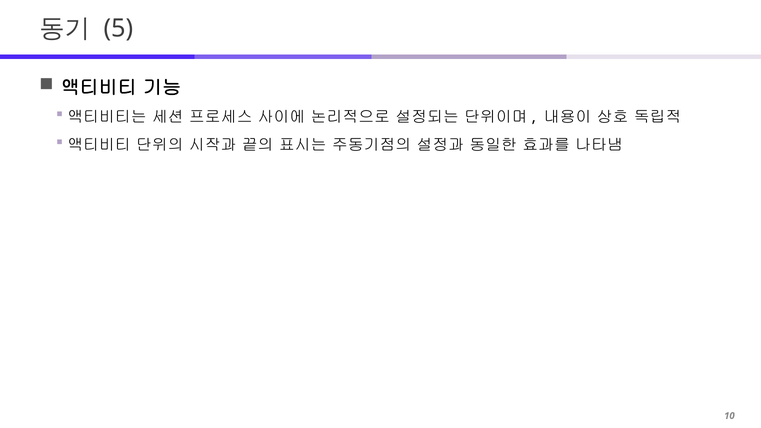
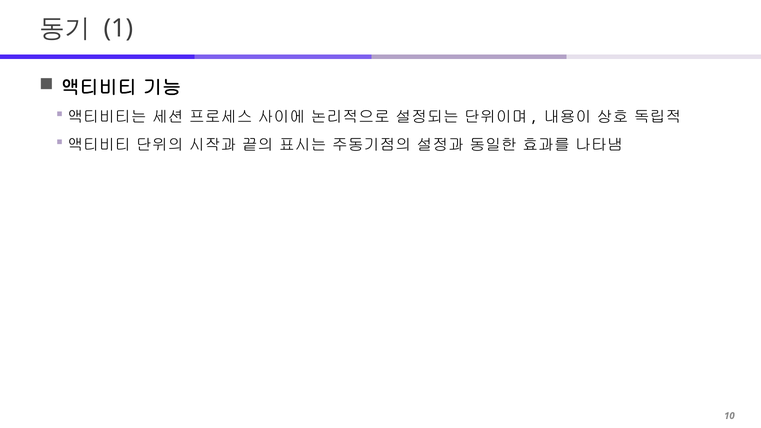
5: 5 -> 1 (119, 28)
